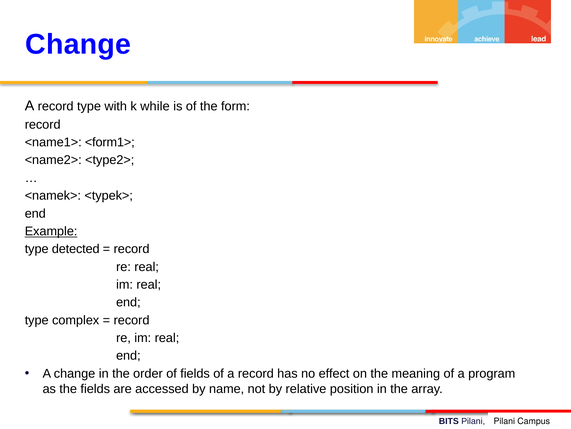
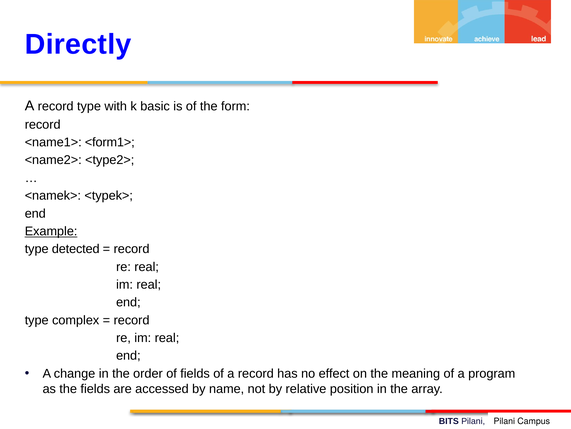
Change: Change -> Directly (78, 44)
while: while -> basic (155, 106)
